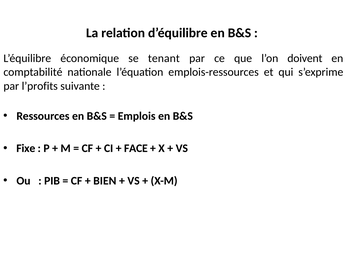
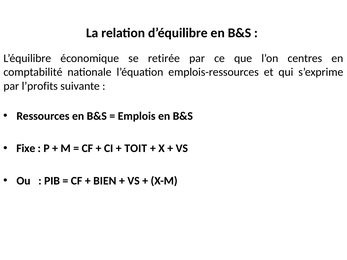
tenant: tenant -> retirée (164, 58)
doivent: doivent -> centres (305, 58)
FACE: FACE -> TOIT (136, 148)
